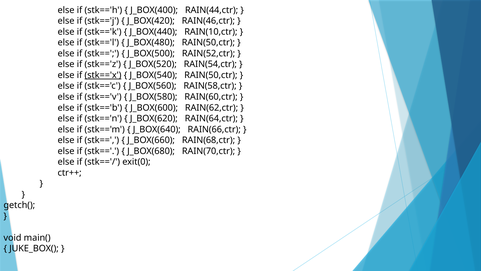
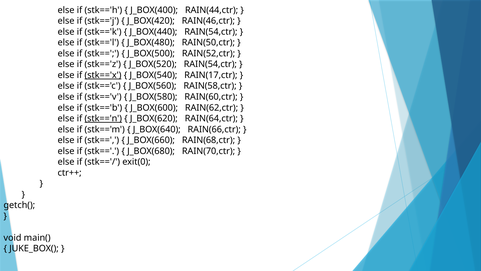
J_BOX(440 RAIN(10,ctr: RAIN(10,ctr -> RAIN(54,ctr (211, 32)
J_BOX(540 RAIN(50,ctr: RAIN(50,ctr -> RAIN(17,ctr (211, 75)
stk=='n underline: none -> present (103, 118)
